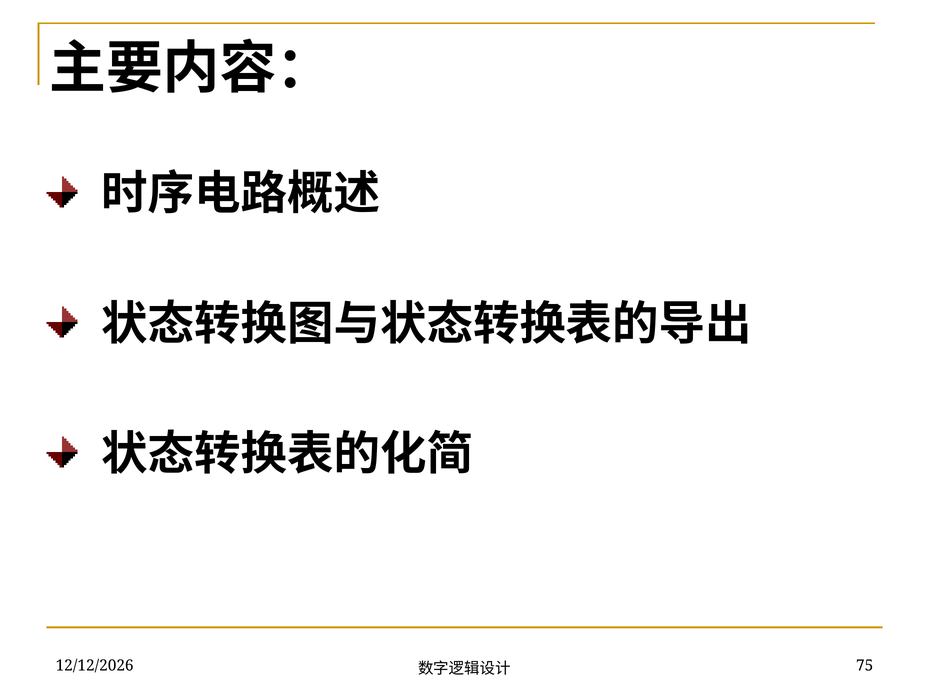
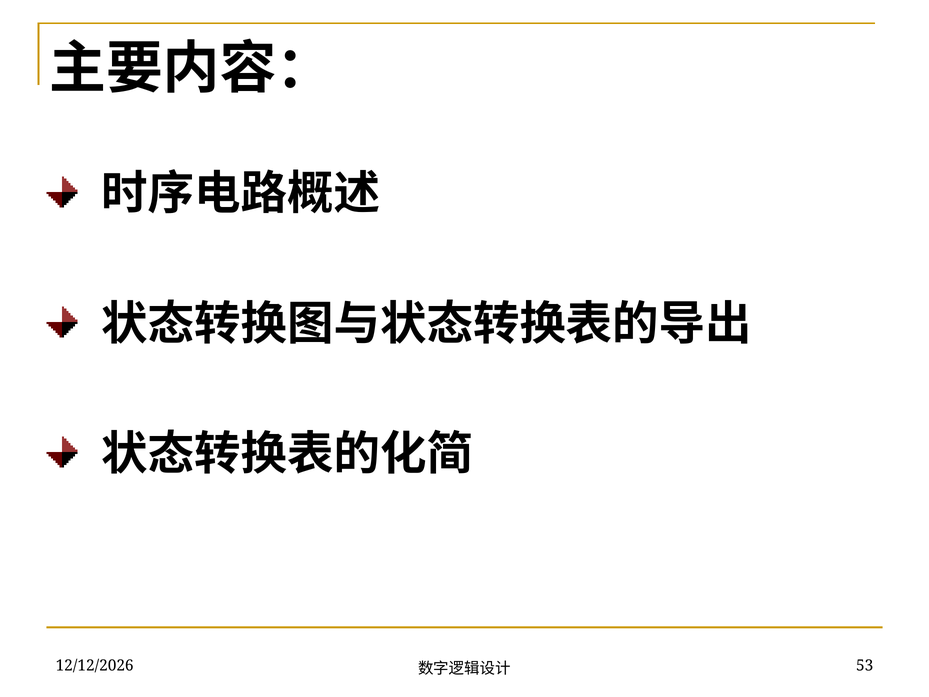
75: 75 -> 53 (865, 665)
